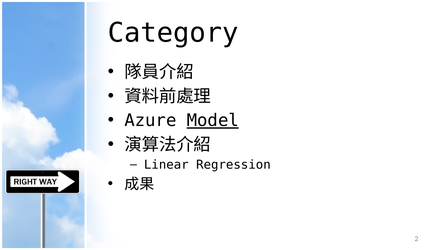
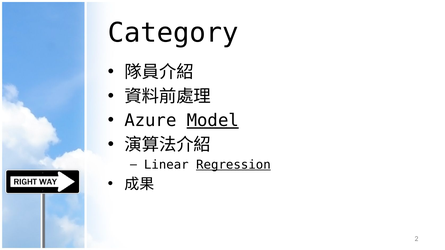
Regression underline: none -> present (233, 165)
